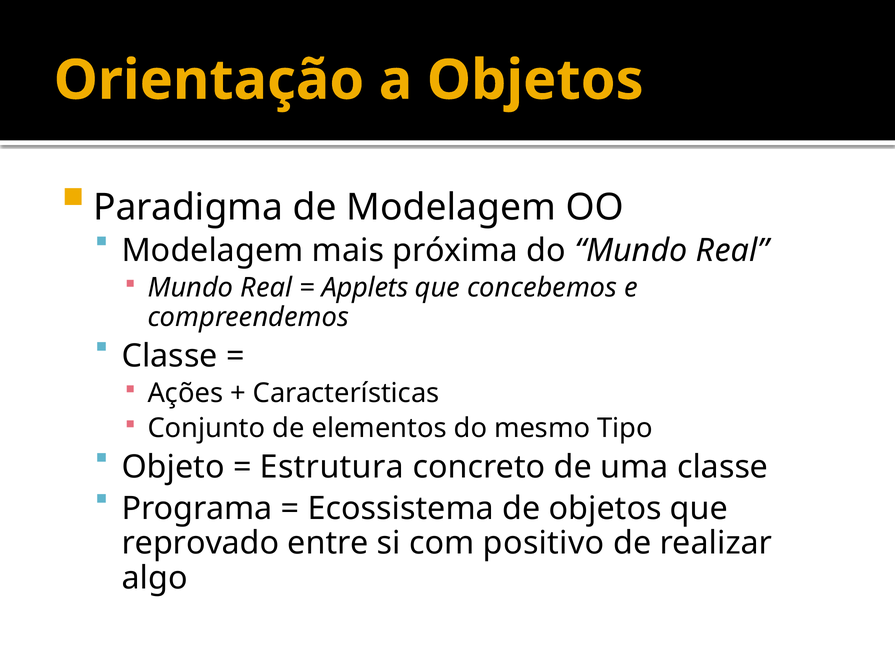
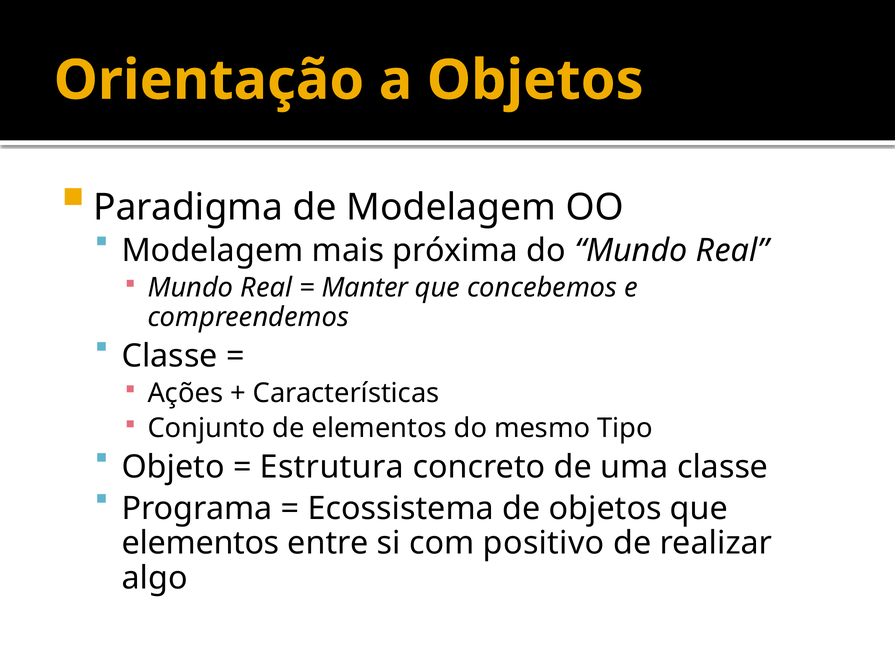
Applets: Applets -> Manter (365, 288)
reprovado: reprovado -> elementos (201, 543)
